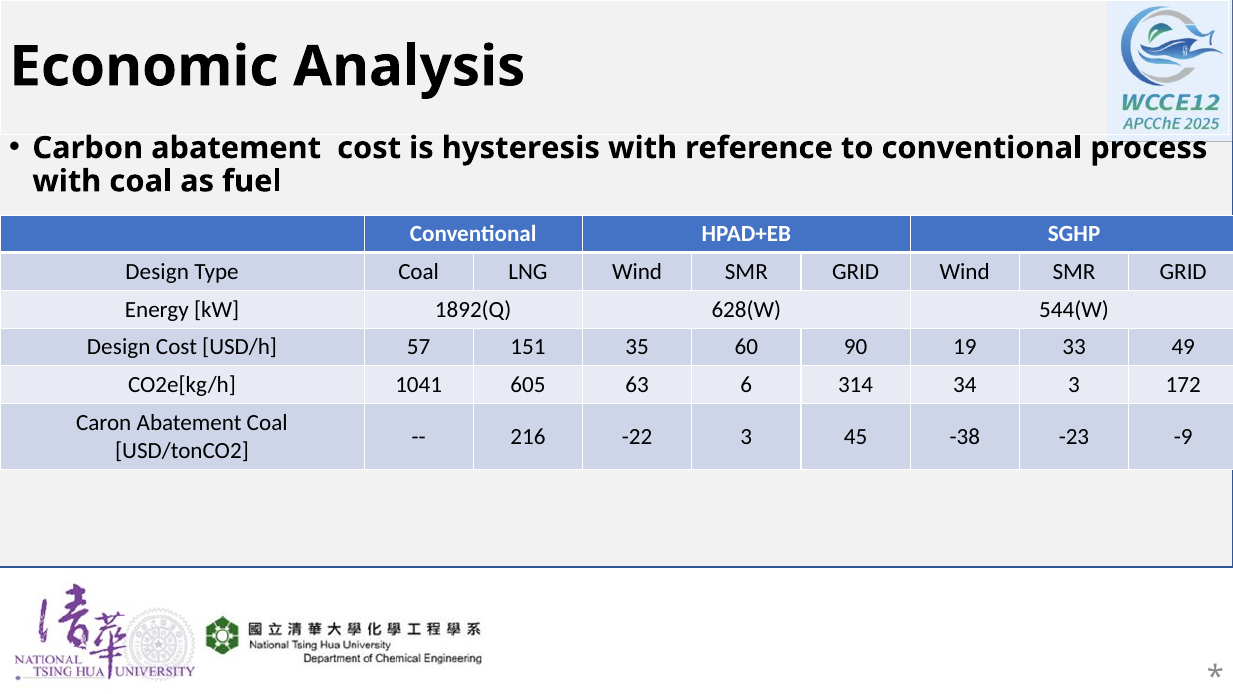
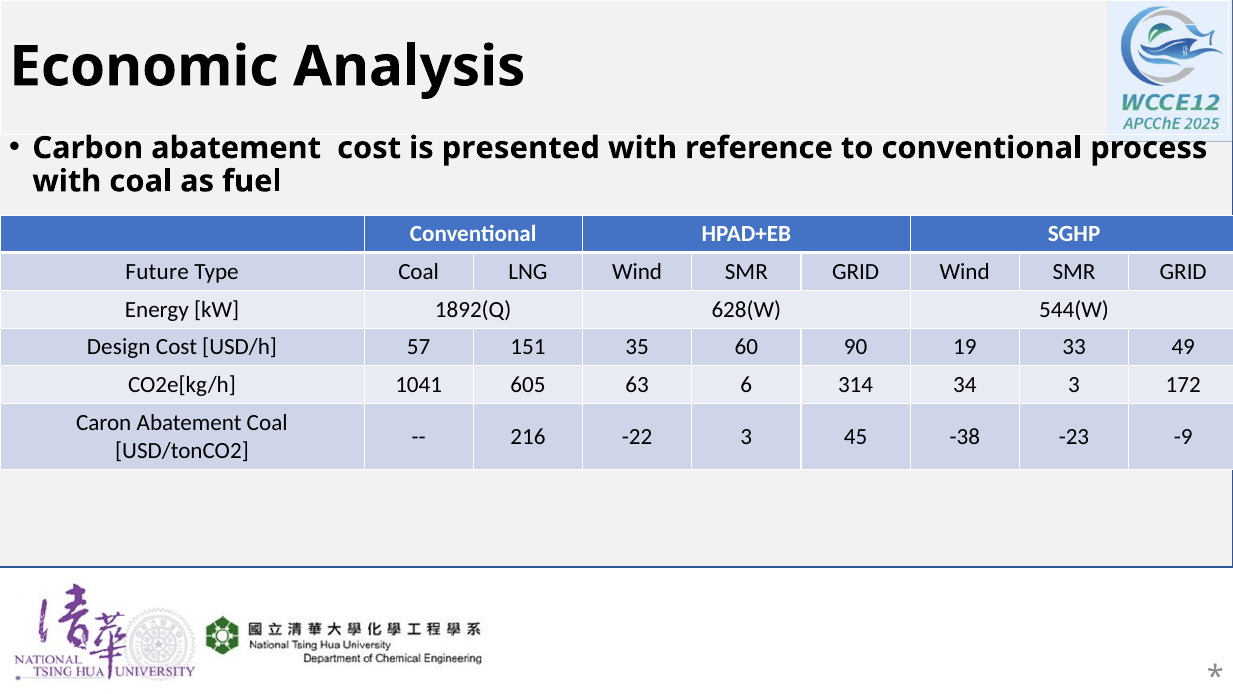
hysteresis: hysteresis -> presented (521, 148)
Design: Design -> Future (157, 272)
